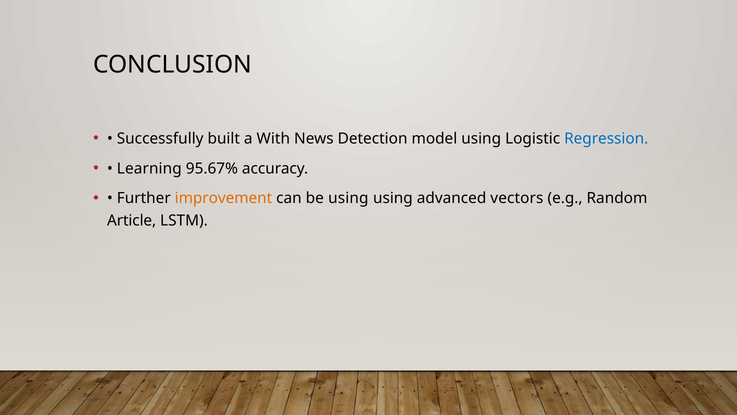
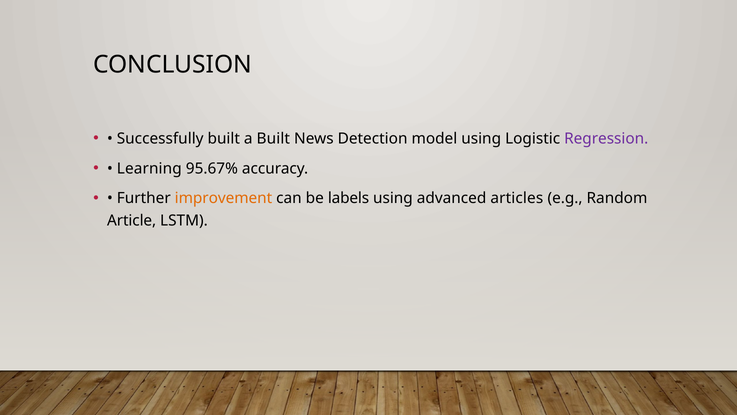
a With: With -> Built (273, 139)
Regression colour: blue -> purple (606, 139)
be using: using -> labels (349, 198)
vectors: vectors -> articles (517, 198)
